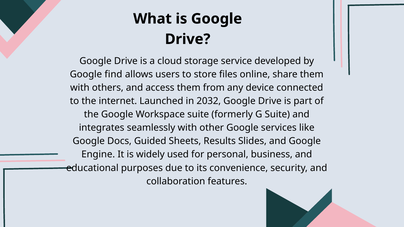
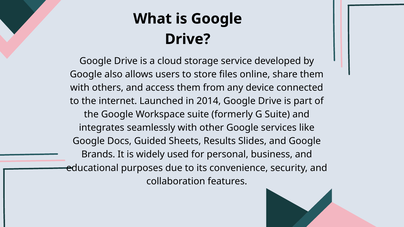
find: find -> also (114, 75)
2032: 2032 -> 2014 (209, 101)
Engine: Engine -> Brands (98, 155)
